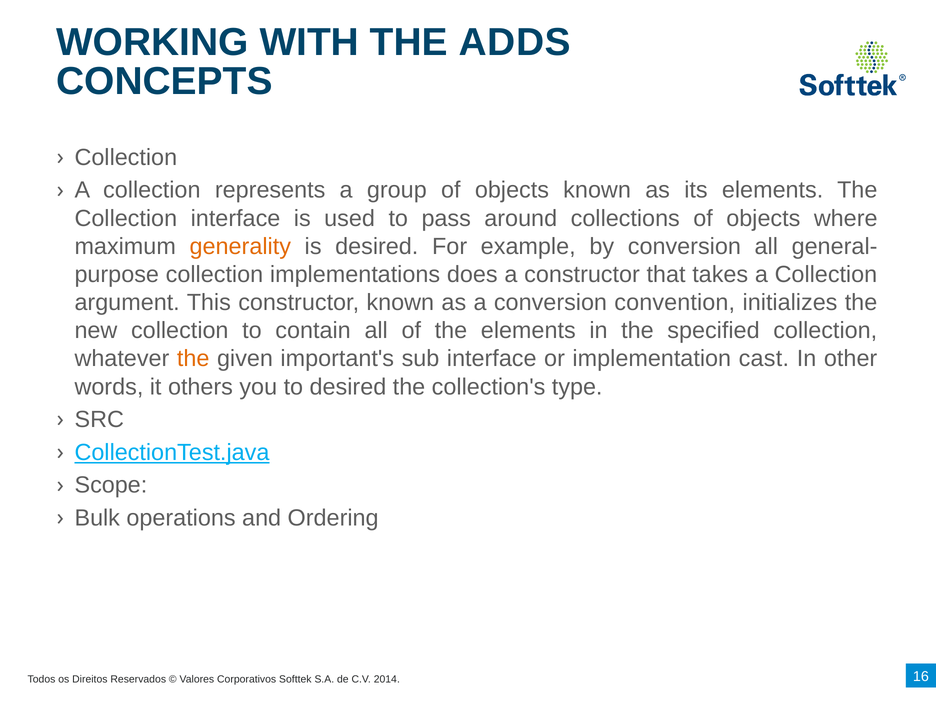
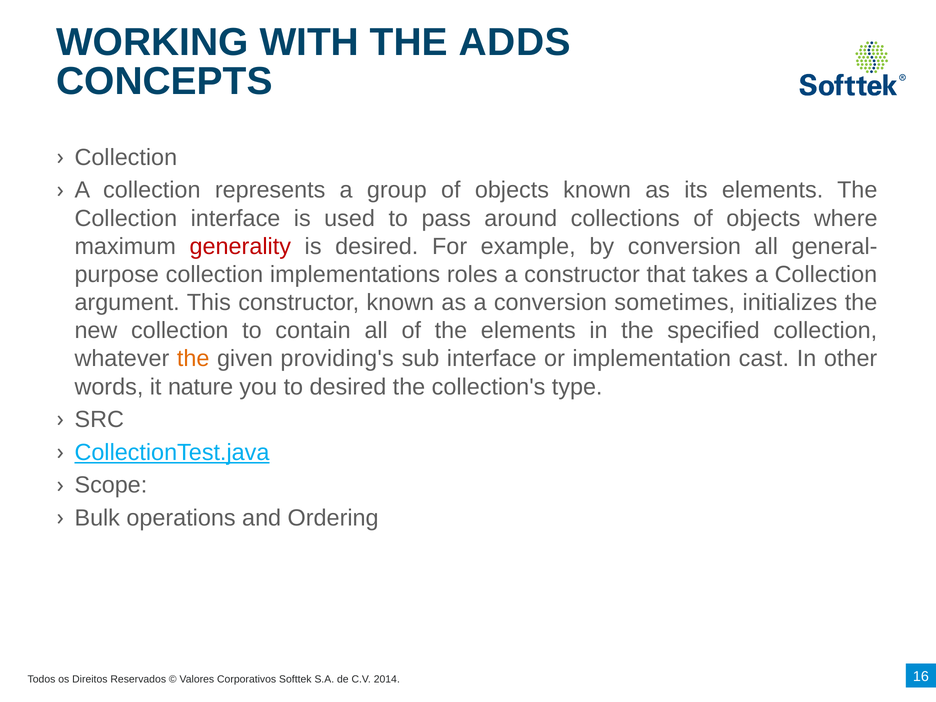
generality colour: orange -> red (240, 246)
does: does -> roles (472, 275)
convention: convention -> sometimes (675, 303)
important's: important's -> providing's (337, 359)
others: others -> nature (201, 387)
